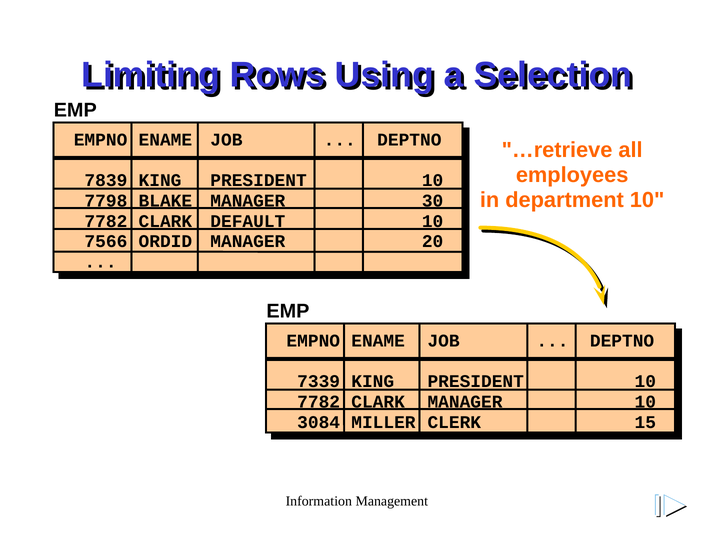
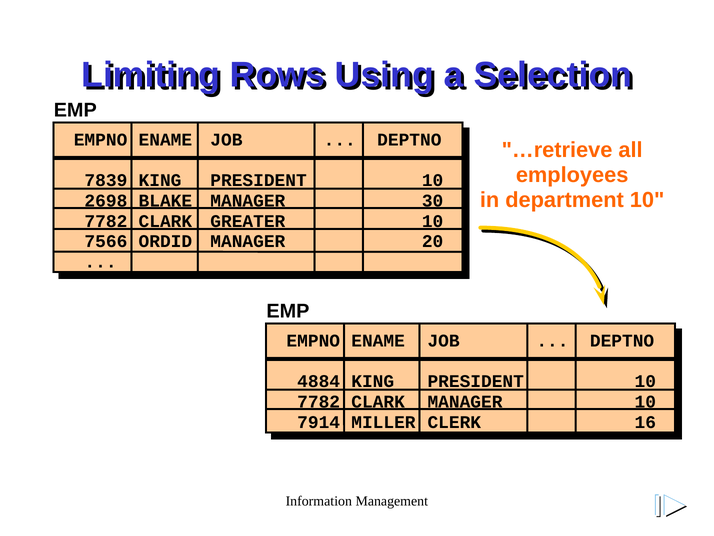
7798: 7798 -> 2698 (106, 201)
DEFAULT: DEFAULT -> GREATER (248, 221)
7339: 7339 -> 4884 (319, 381)
3084: 3084 -> 7914 (319, 422)
15: 15 -> 16 (645, 422)
